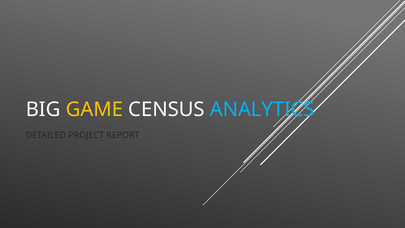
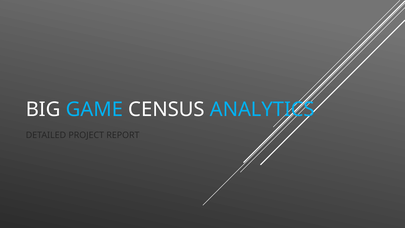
GAME colour: yellow -> light blue (94, 109)
